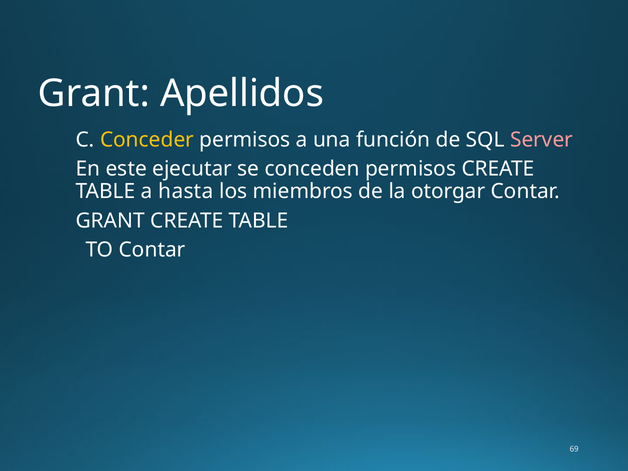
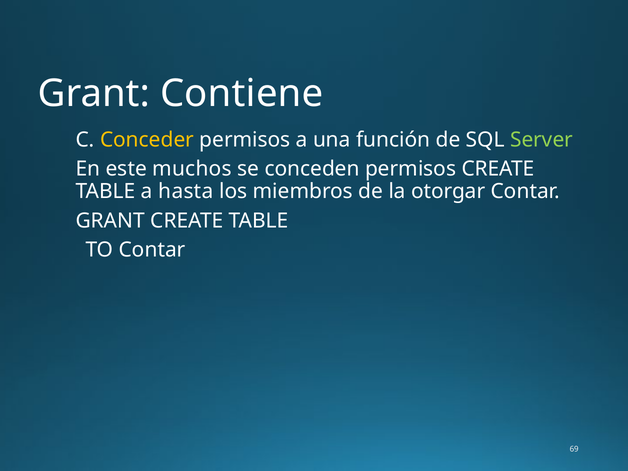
Apellidos: Apellidos -> Contiene (242, 93)
Server colour: pink -> light green (542, 140)
ejecutar: ejecutar -> muchos (192, 169)
